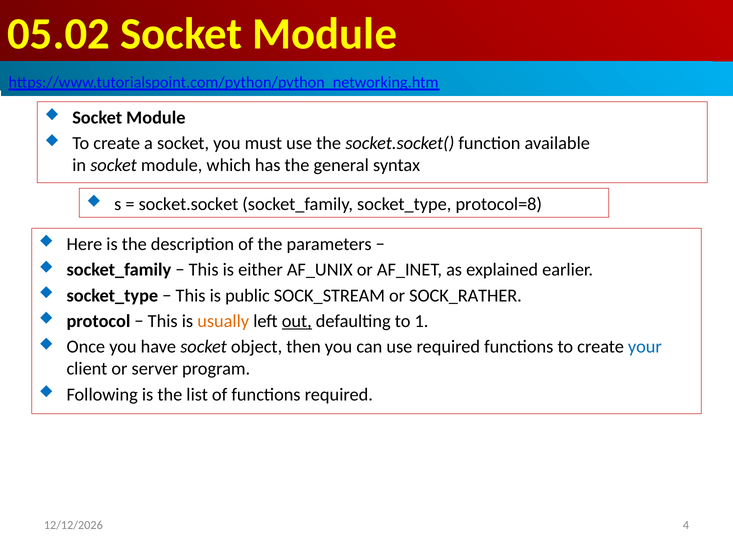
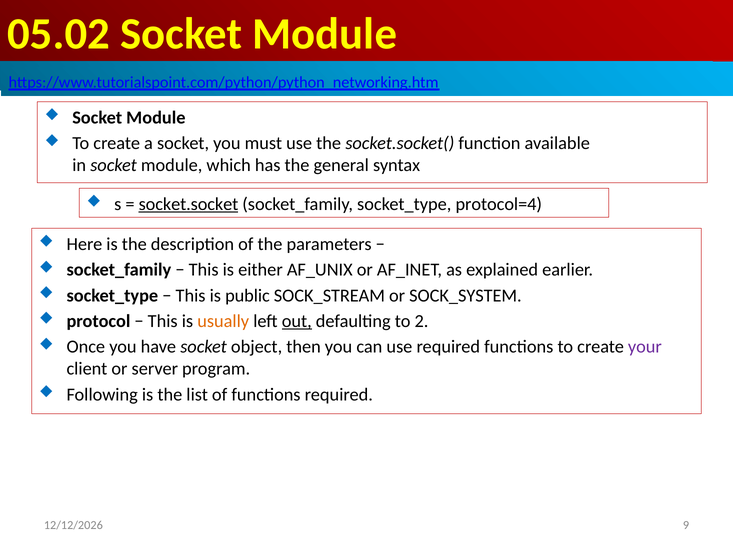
socket.socket underline: none -> present (188, 204)
protocol=8: protocol=8 -> protocol=4 (499, 204)
SOCK_RATHER: SOCK_RATHER -> SOCK_SYSTEM (465, 295)
1: 1 -> 2 (422, 321)
your colour: blue -> purple (645, 347)
4: 4 -> 9 (686, 525)
